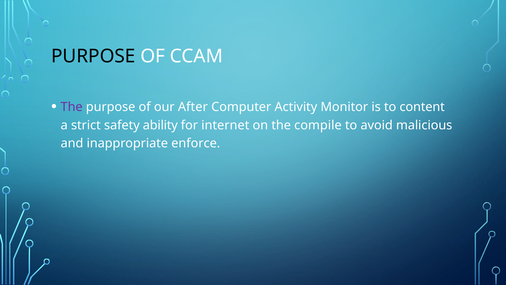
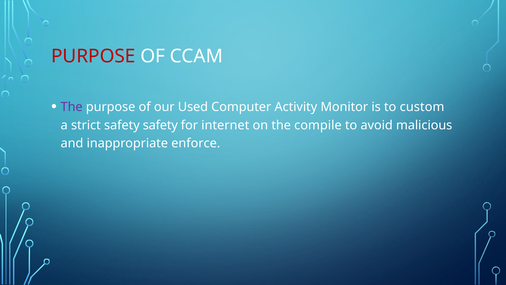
PURPOSE colour: black -> red (93, 56)
After: After -> Used (193, 107)
content: content -> custom (422, 107)
safety ability: ability -> safety (160, 125)
